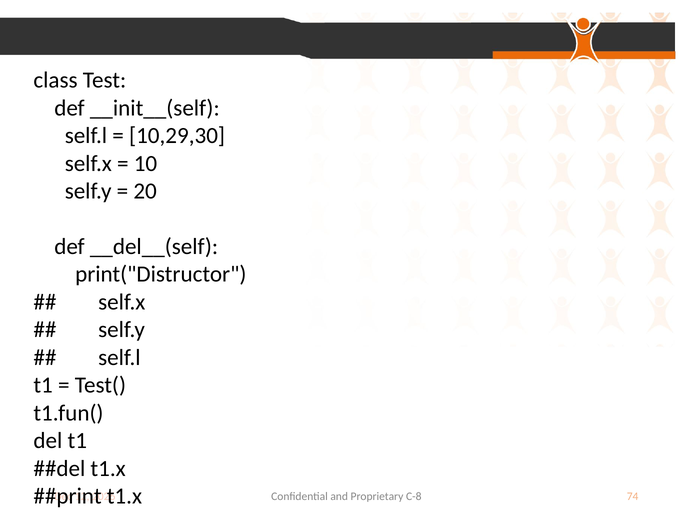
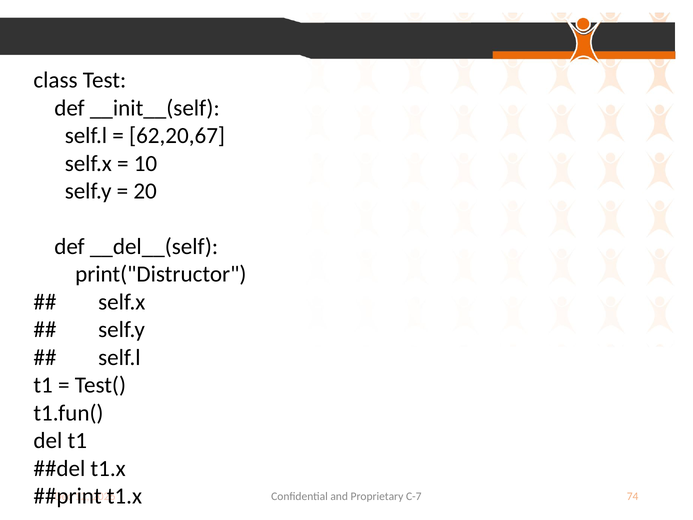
10,29,30: 10,29,30 -> 62,20,67 (177, 136)
C-8: C-8 -> C-7 (414, 496)
